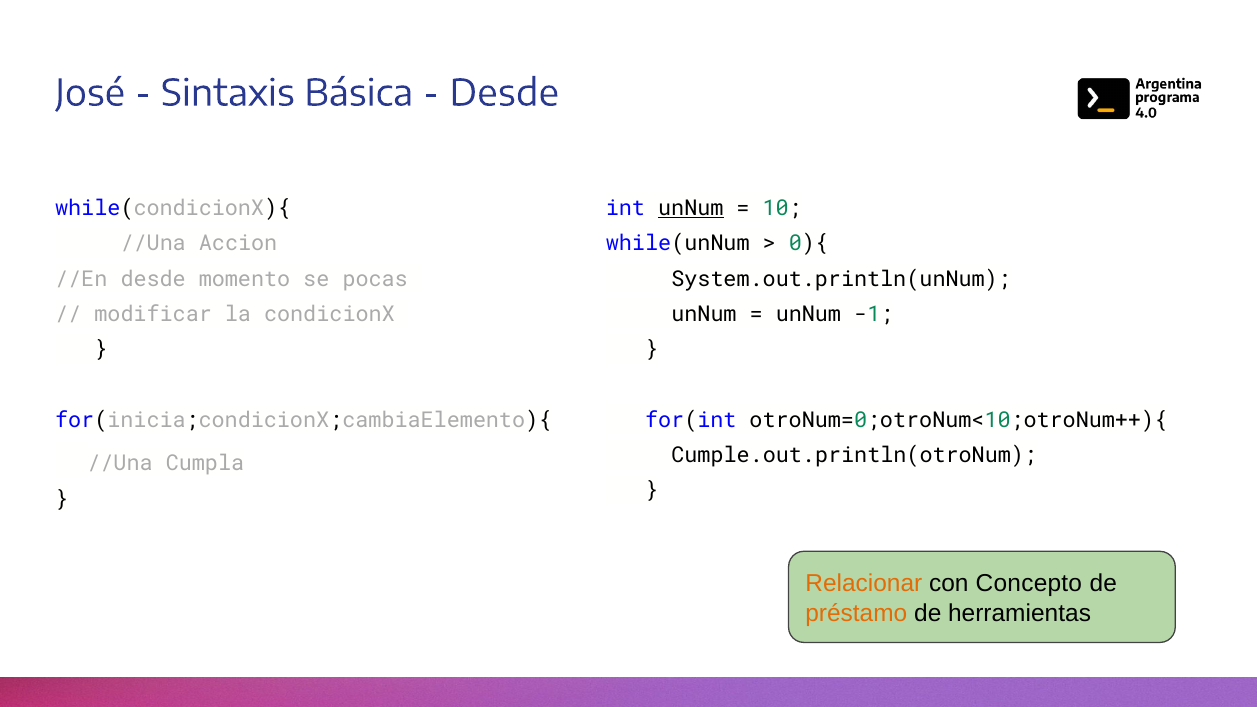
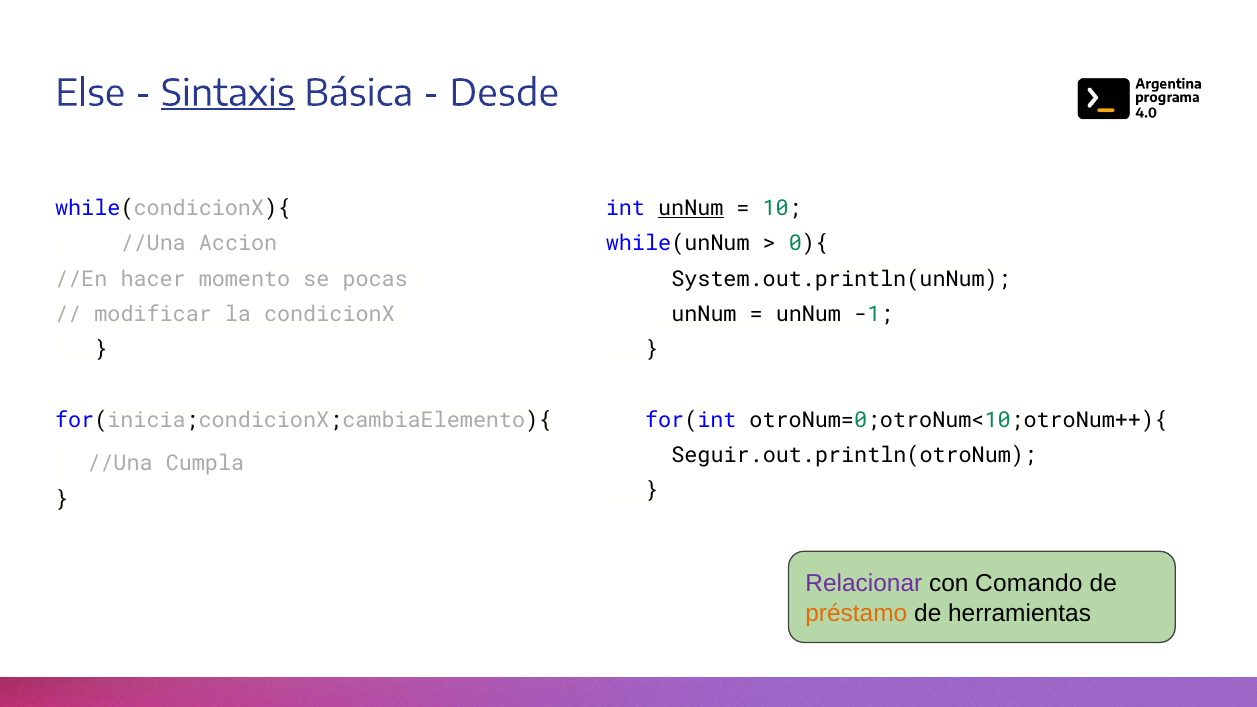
José: José -> Else (90, 94)
Sintaxis underline: none -> present (228, 94)
//En desde: desde -> hacer (153, 279)
Cumple.out.println(otroNum: Cumple.out.println(otroNum -> Seguir.out.println(otroNum (854, 456)
Relacionar colour: orange -> purple (864, 584)
Concepto: Concepto -> Comando (1029, 584)
